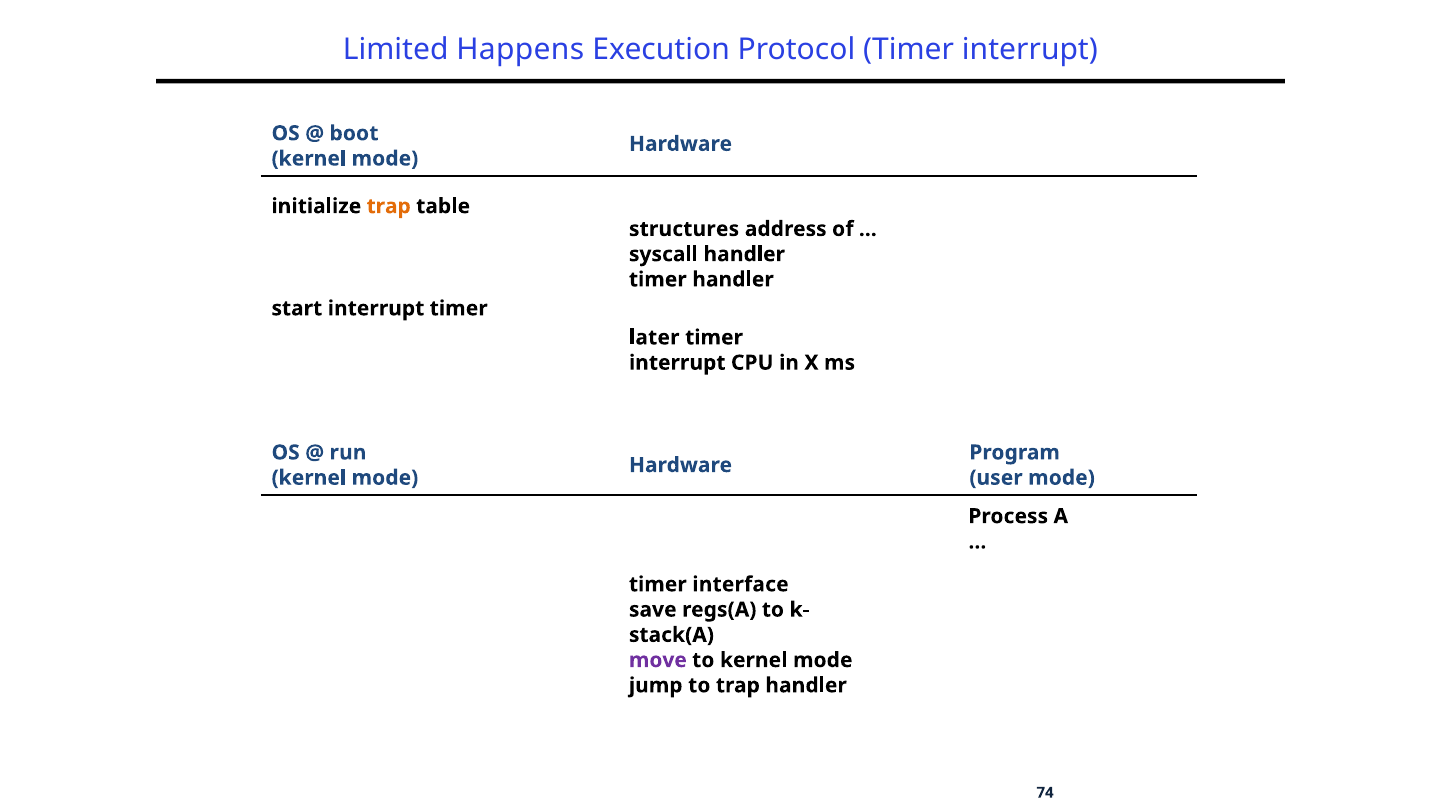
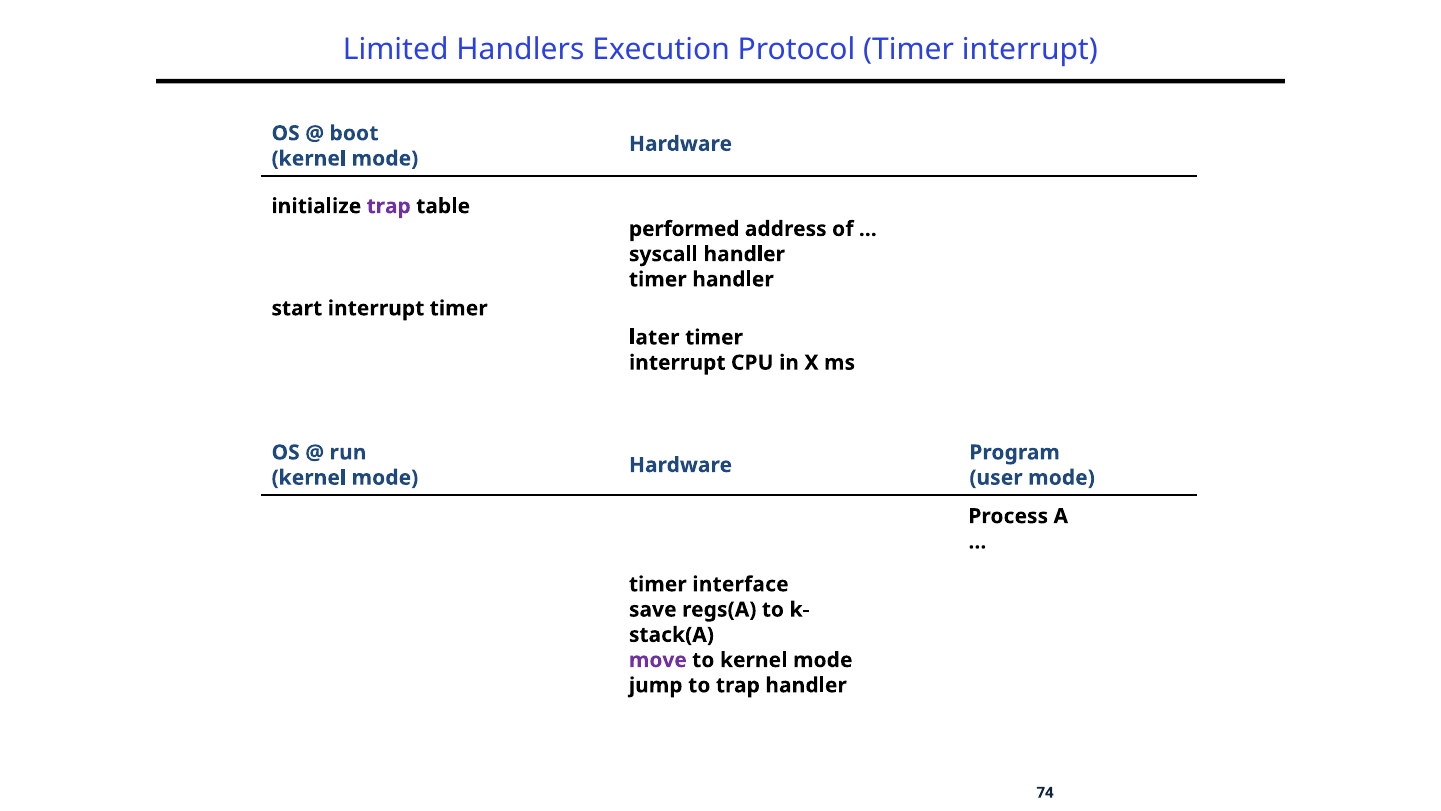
Happens: Happens -> Handlers (520, 49)
trap colour: orange -> purple (389, 206)
structures: structures -> performed (684, 229)
